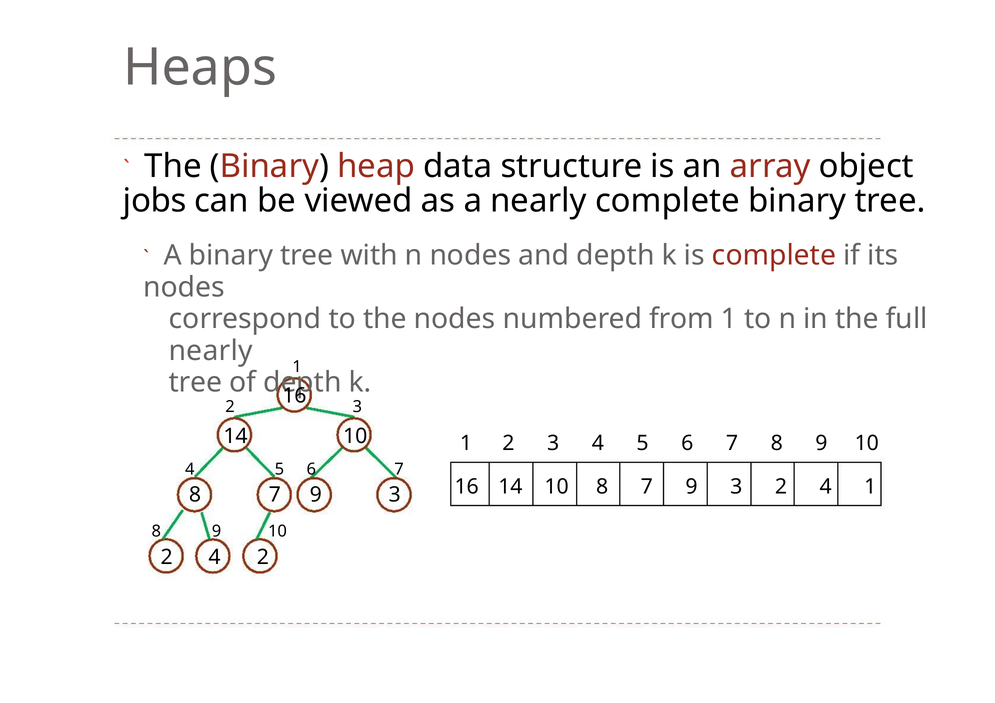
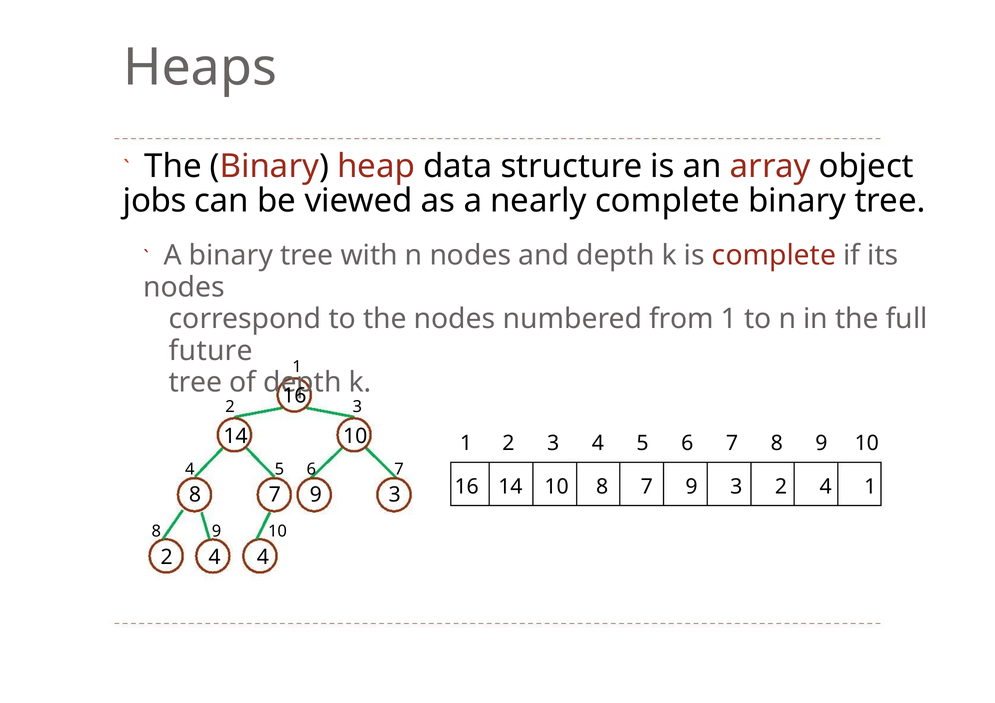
nearly: nearly -> future (211, 351)
4 2: 2 -> 4 (263, 557)
